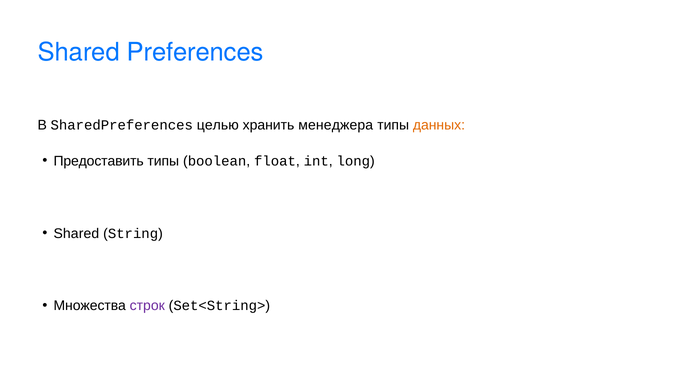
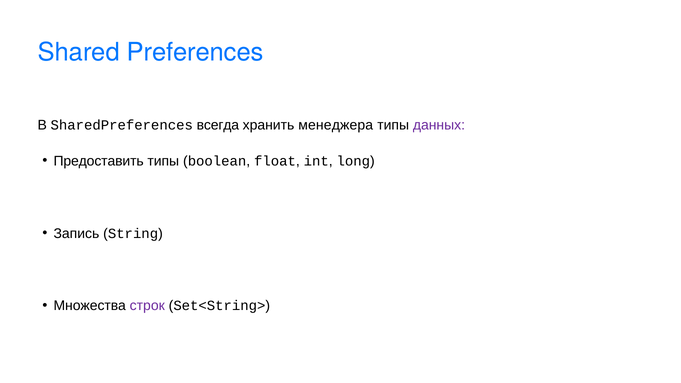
целью: целью -> всегда (218, 125)
данных colour: orange -> purple (439, 125)
Shared: Shared -> Запись (76, 234)
